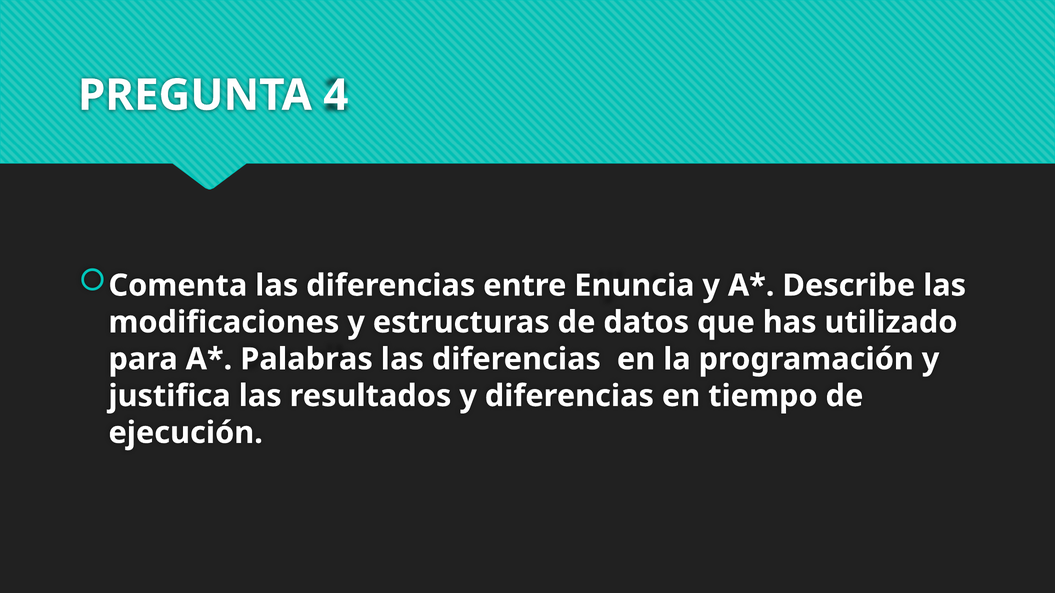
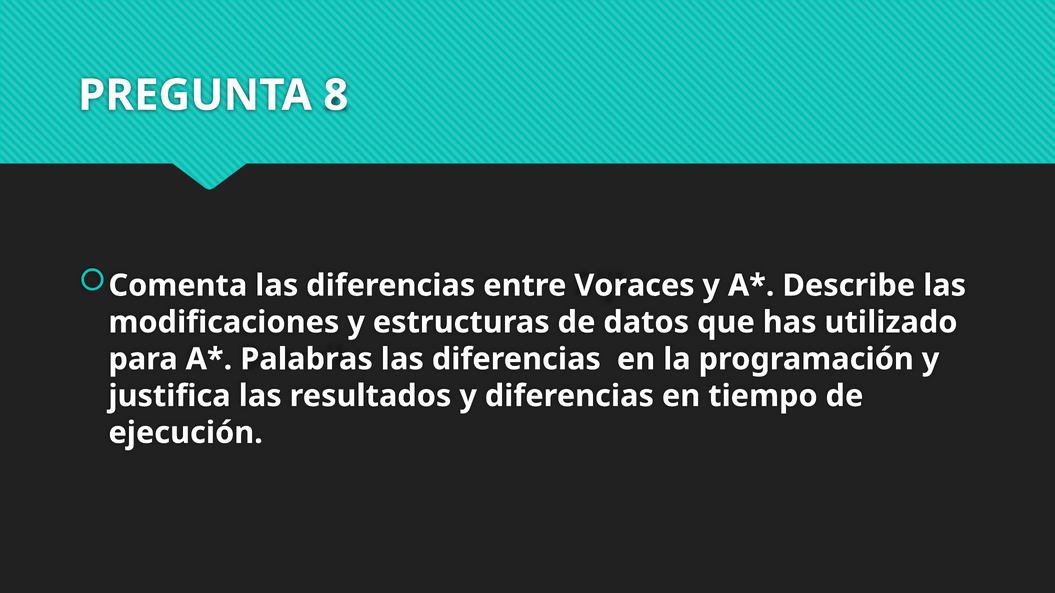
4: 4 -> 8 (336, 95)
Enuncia: Enuncia -> Voraces (634, 286)
